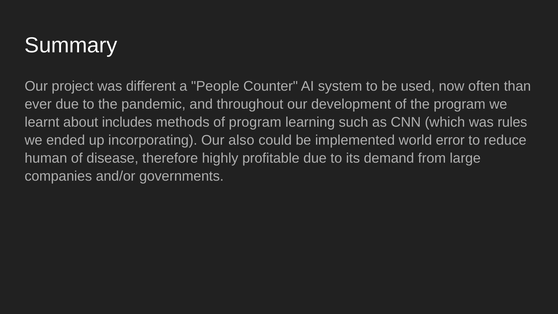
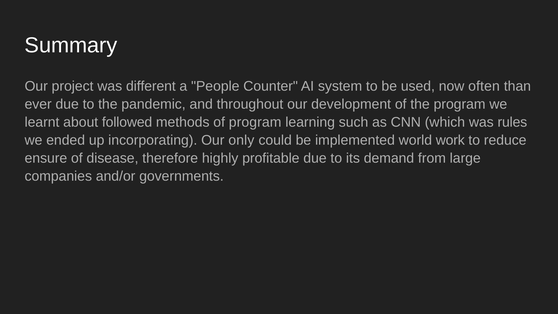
includes: includes -> followed (127, 122)
also: also -> only (241, 140)
error: error -> work (450, 140)
human: human -> ensure (46, 158)
